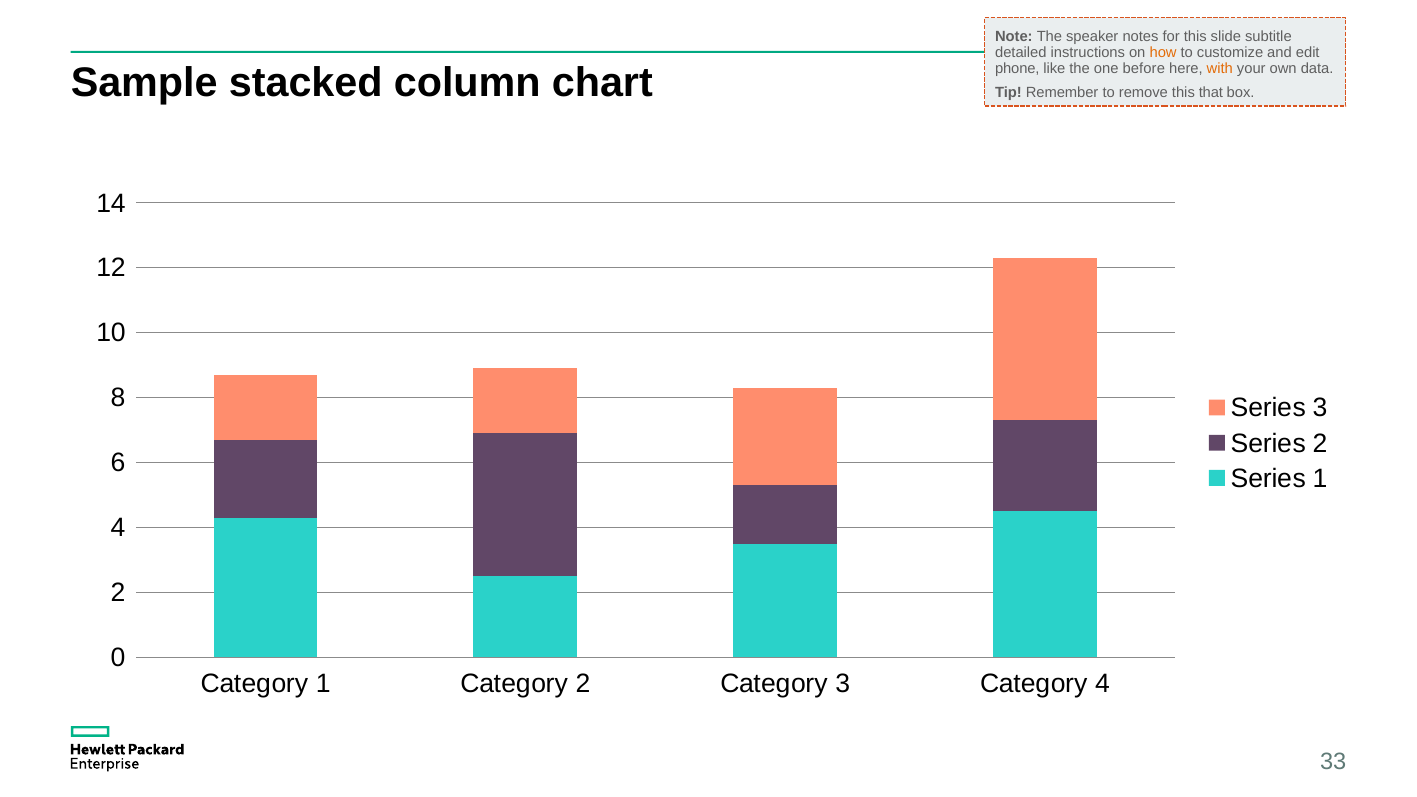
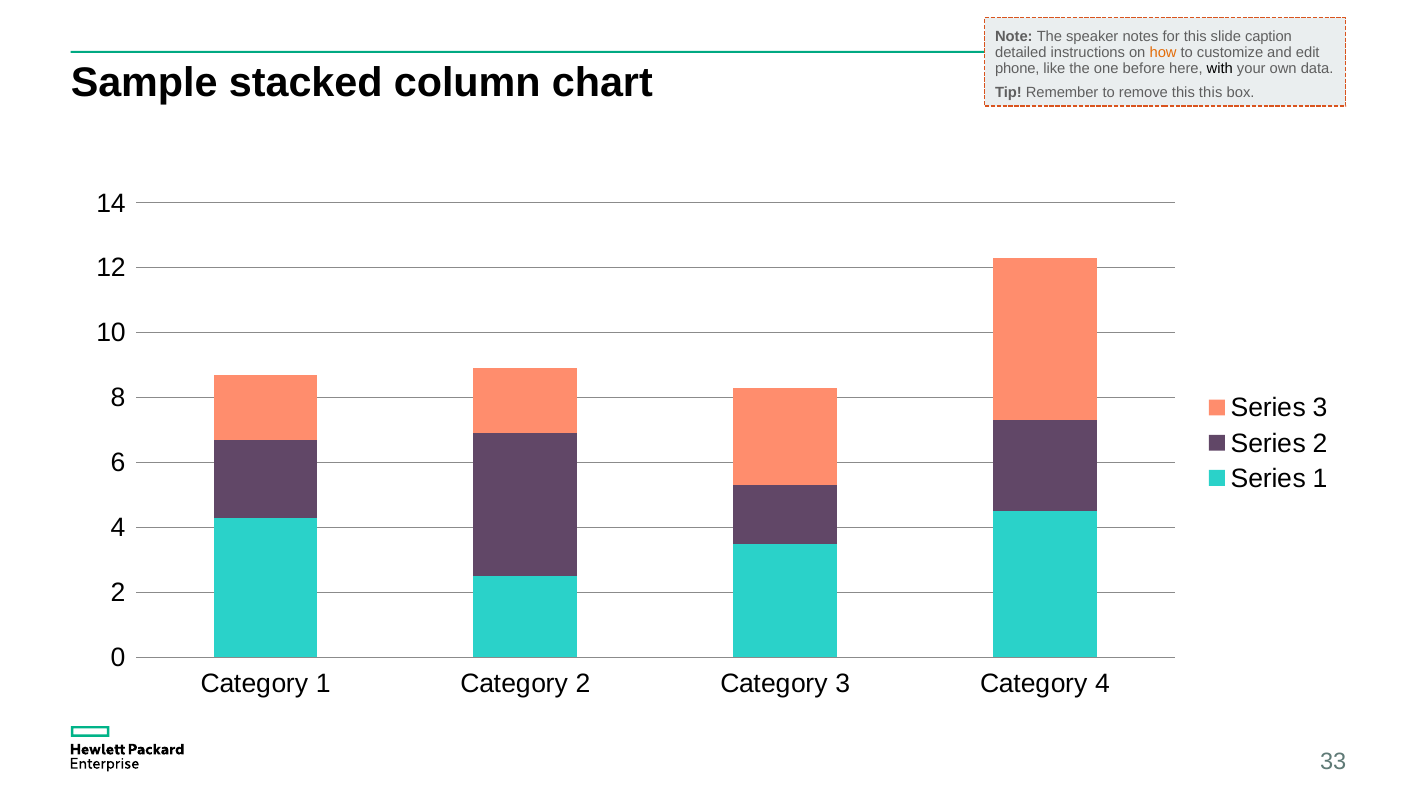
subtitle: subtitle -> caption (1268, 36)
with colour: orange -> black (1220, 68)
this that: that -> this (1211, 93)
